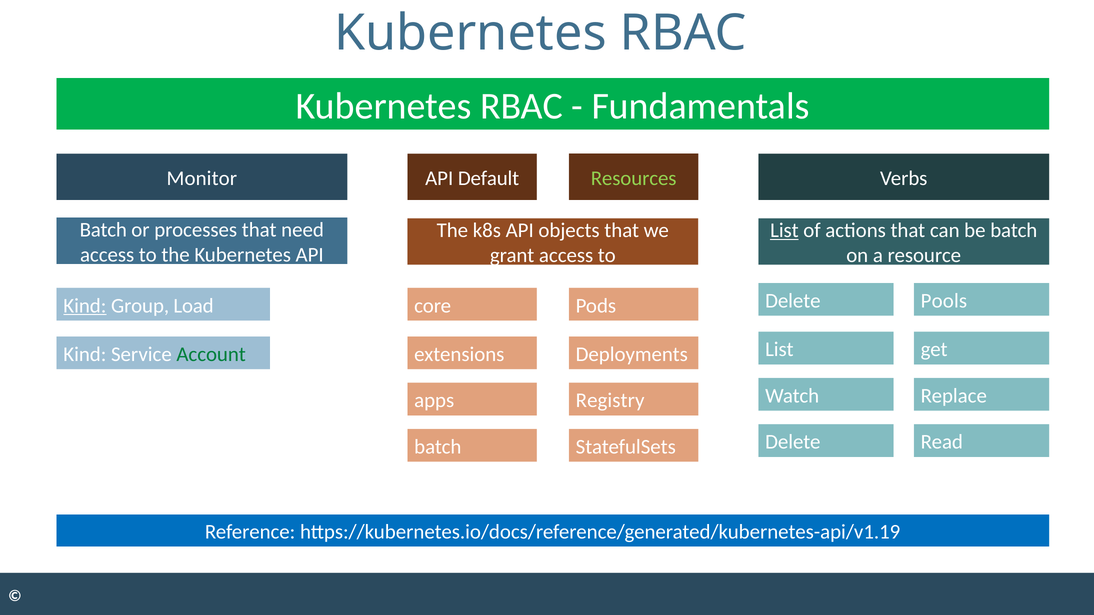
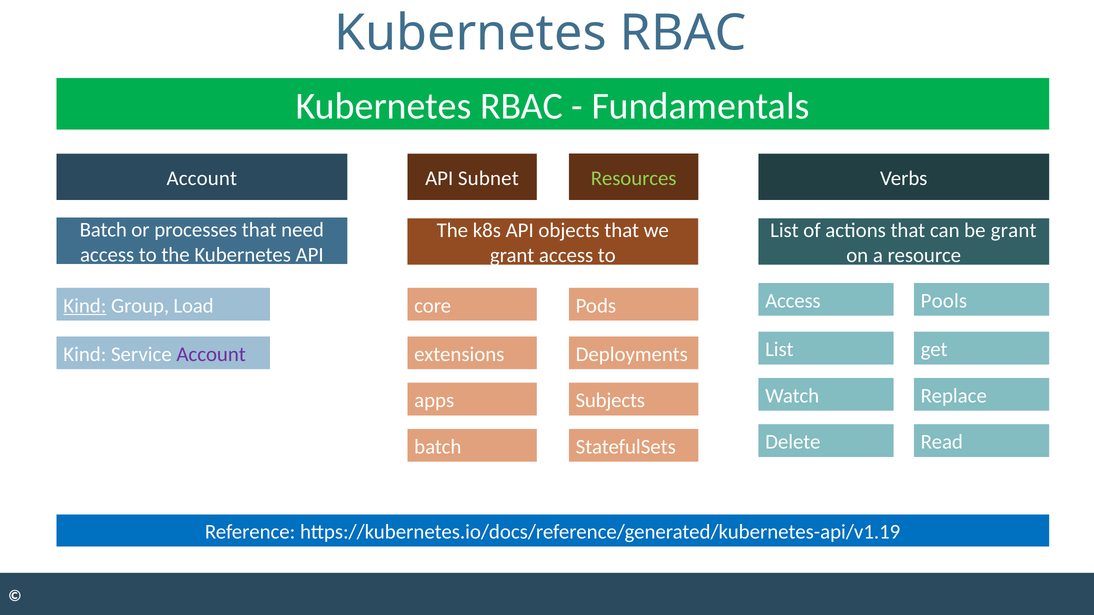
Monitor: Monitor -> Account (202, 178)
Default: Default -> Subnet (488, 178)
List underline: present -> none (784, 231)
be batch: batch -> grant (1014, 231)
Delete: Delete -> Access (793, 301)
Account colour: green -> purple (211, 355)
Registry: Registry -> Subjects (610, 401)
